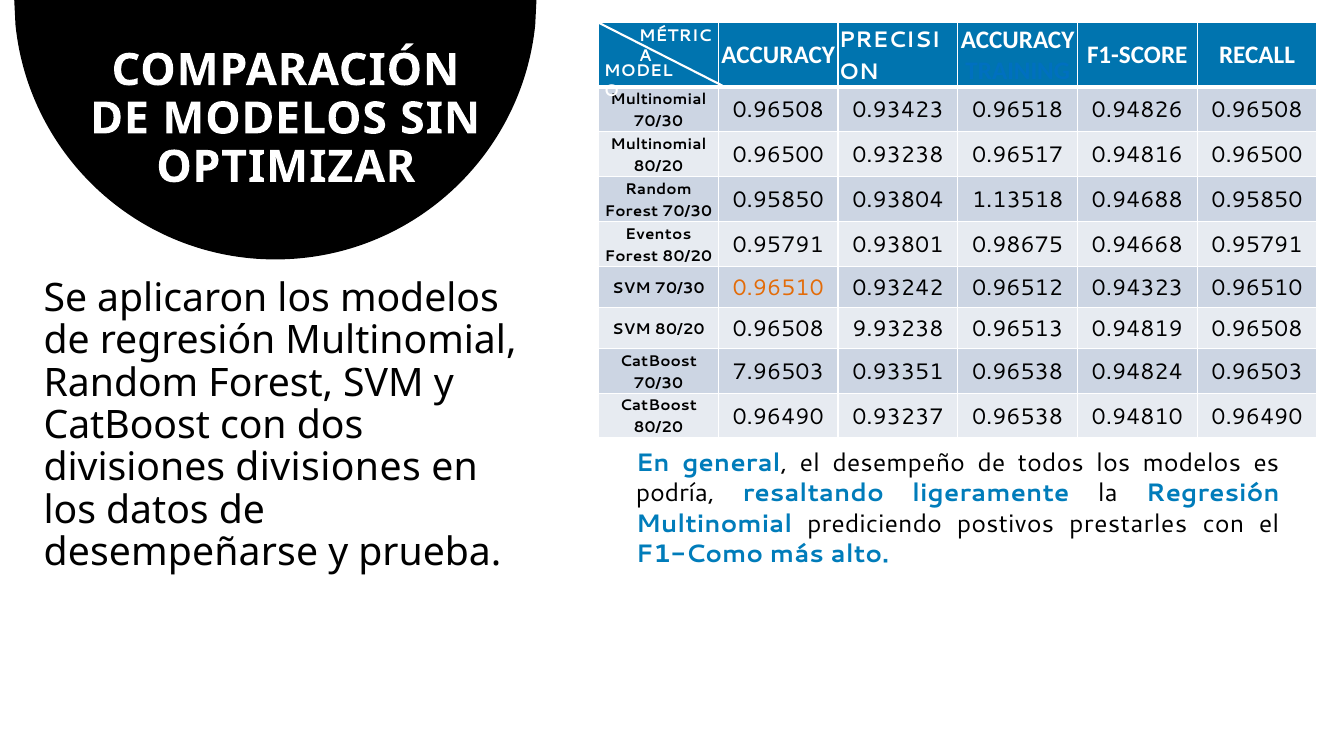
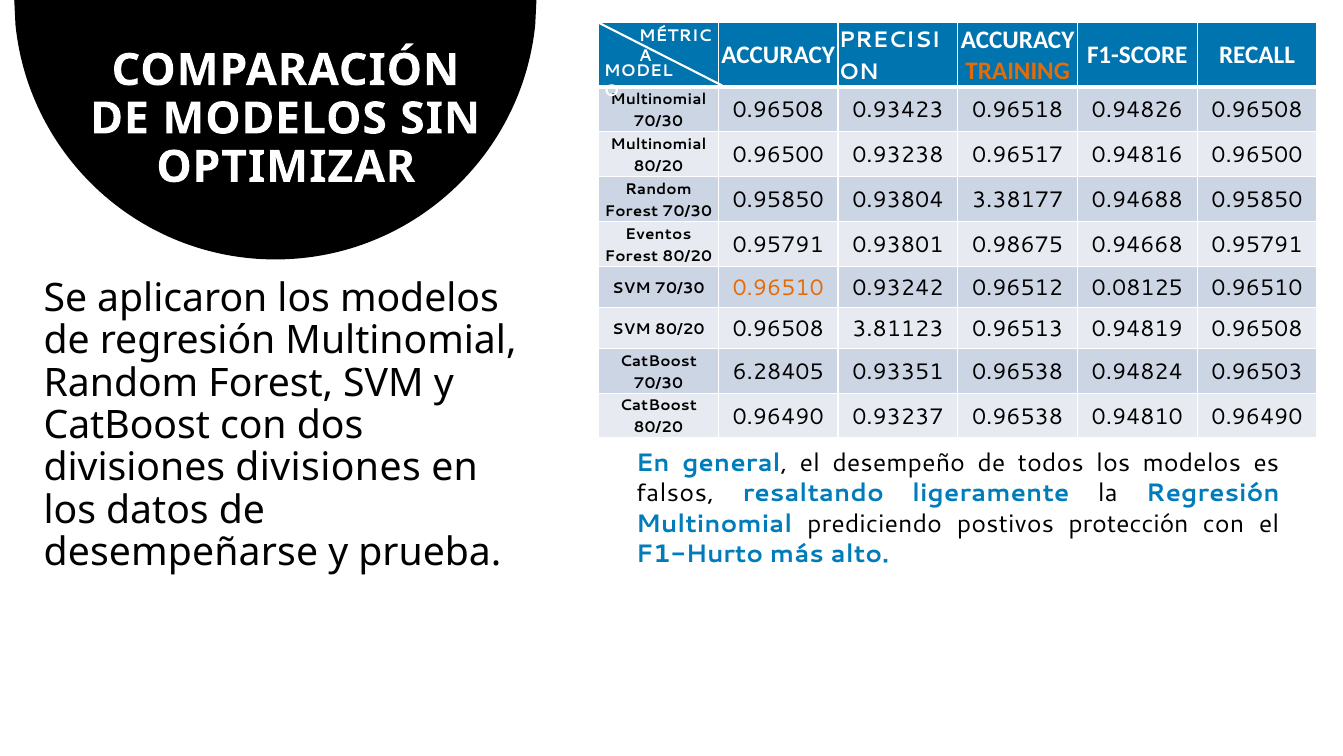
TRAINING colour: blue -> orange (1018, 71)
1.13518: 1.13518 -> 3.38177 (1018, 200)
0.94323: 0.94323 -> 0.08125 (1137, 288)
9.93238: 9.93238 -> 3.81123 (898, 329)
7.96503: 7.96503 -> 6.28405 (778, 372)
podría: podría -> falsos (675, 493)
prestarles: prestarles -> protección (1128, 524)
F1-Como: F1-Como -> F1-Hurto (699, 554)
